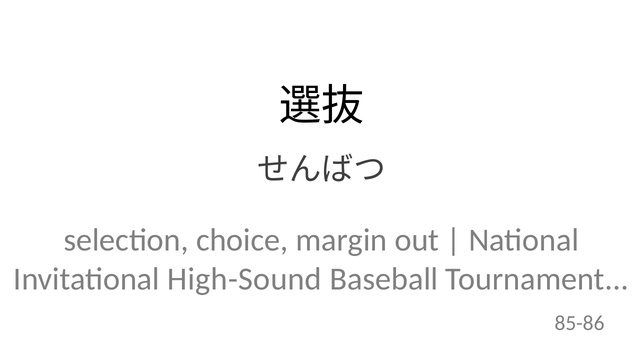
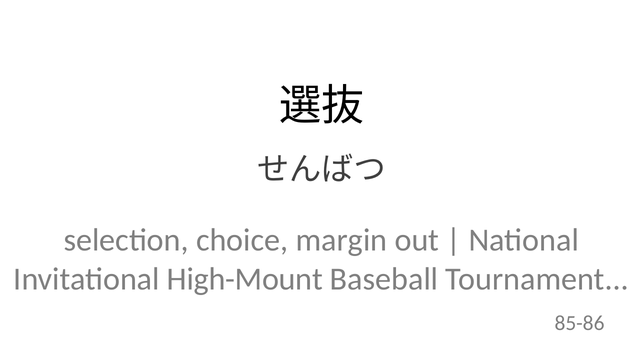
High-Sound: High-Sound -> High-Mount (245, 279)
